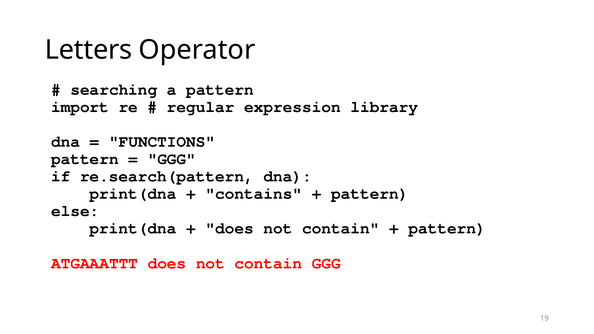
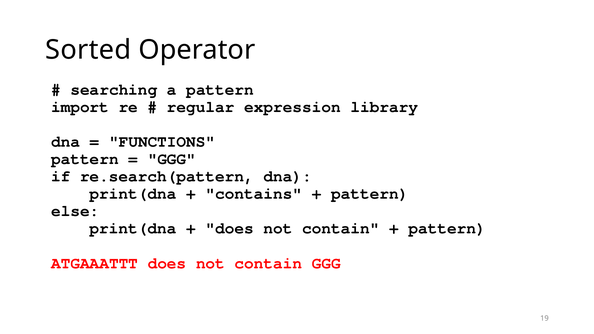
Letters: Letters -> Sorted (88, 50)
